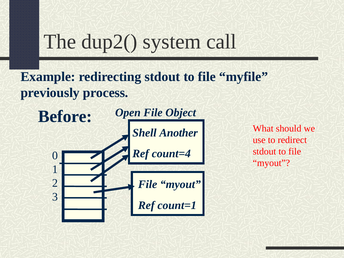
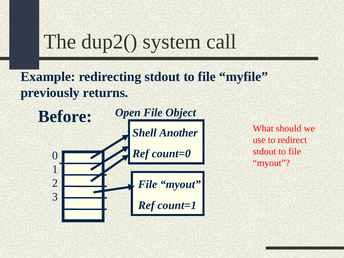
process: process -> returns (106, 93)
count=4: count=4 -> count=0 (171, 154)
